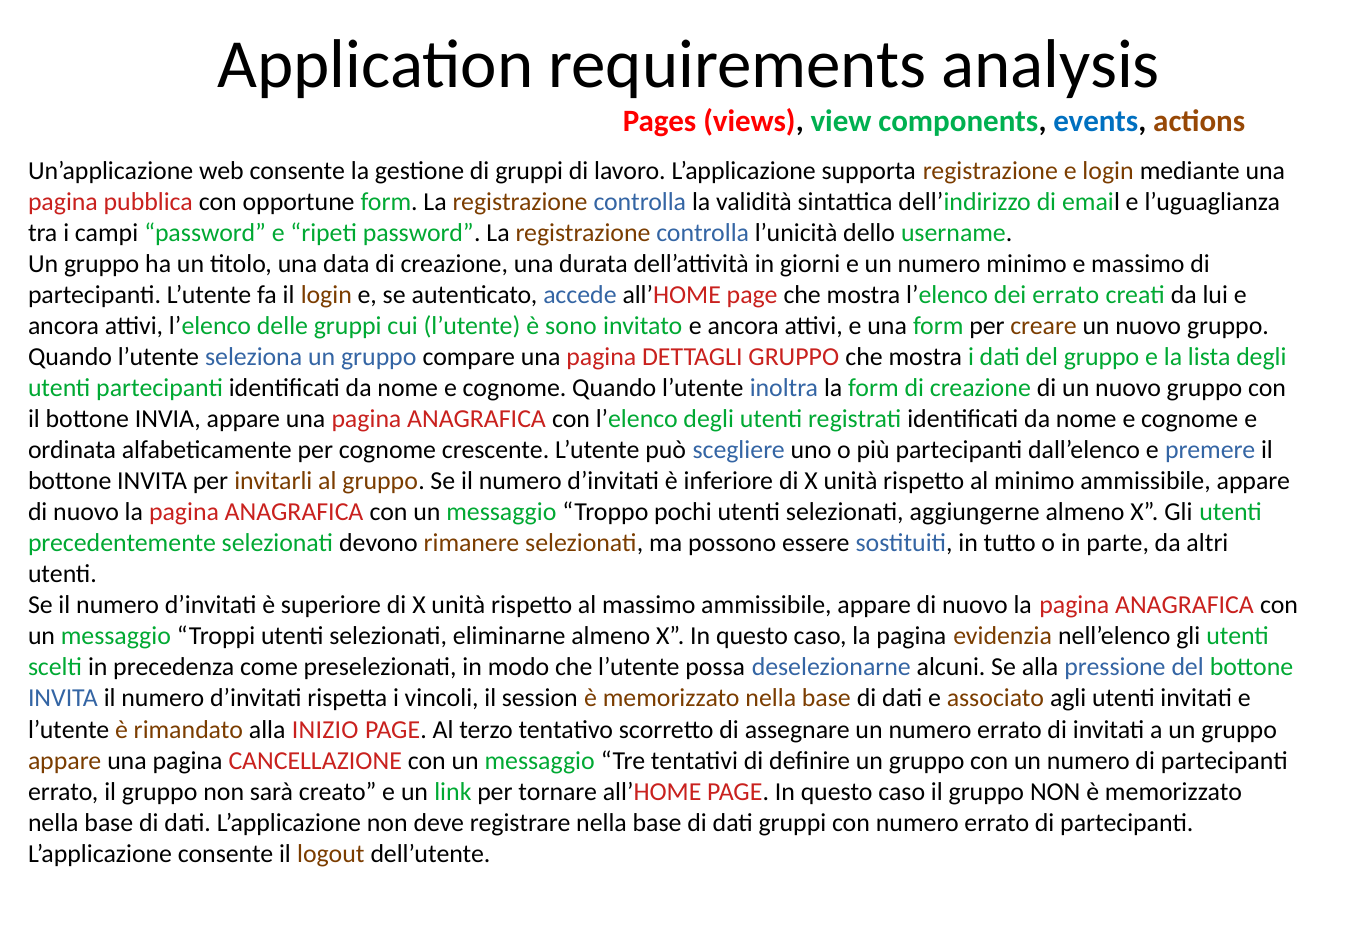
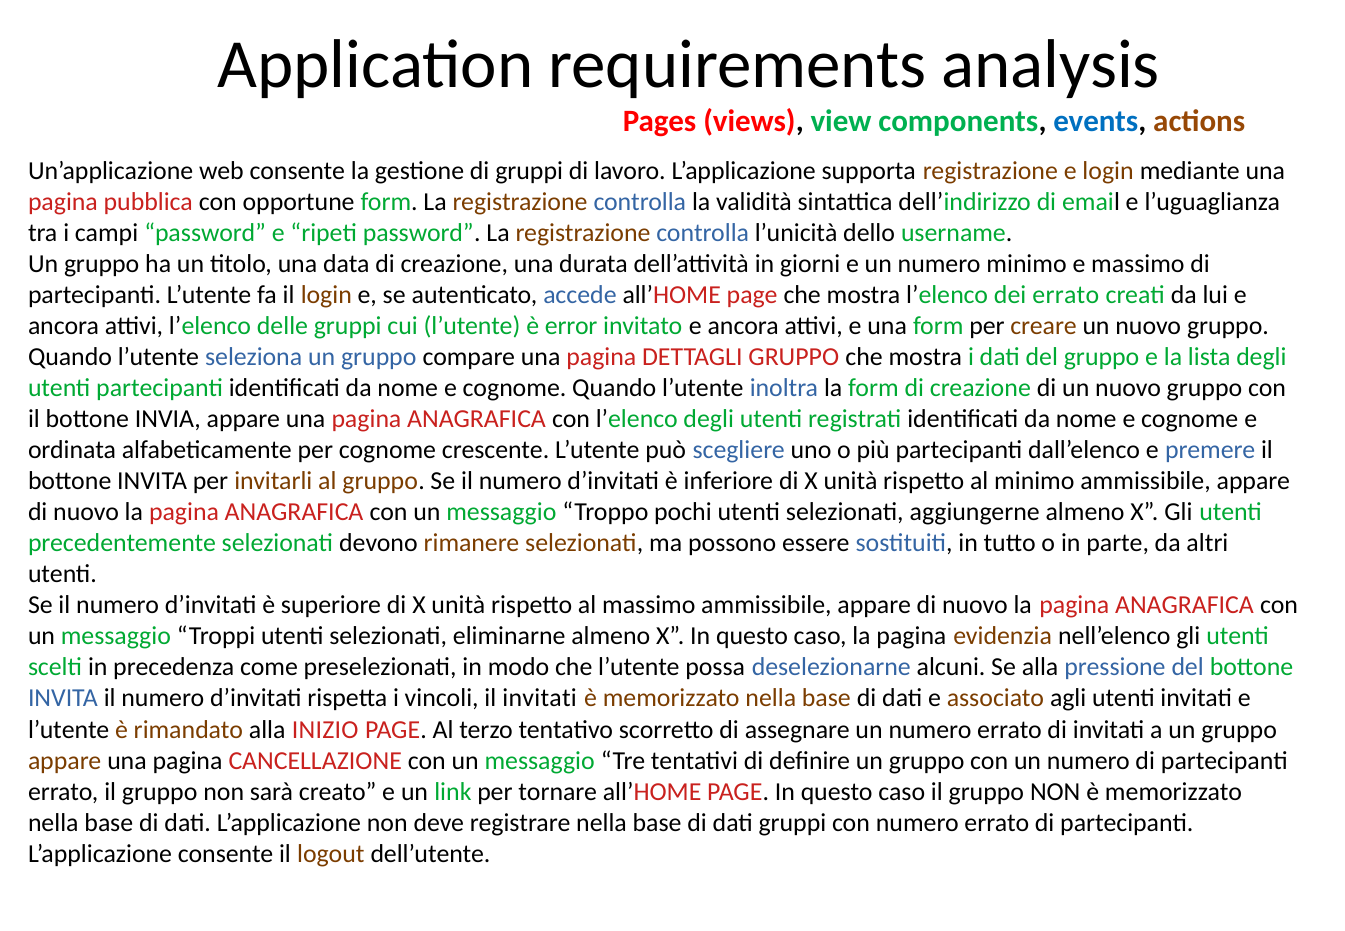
sono: sono -> error (571, 326)
il session: session -> invitati (540, 699)
